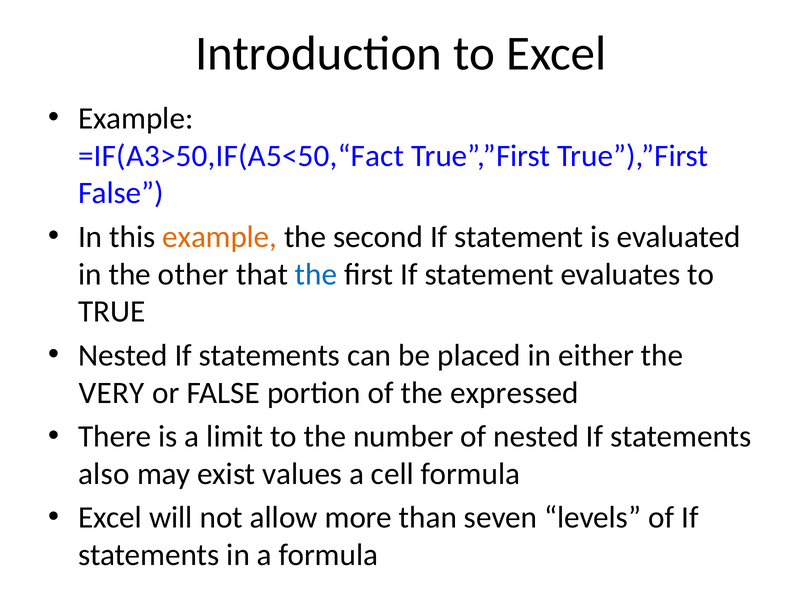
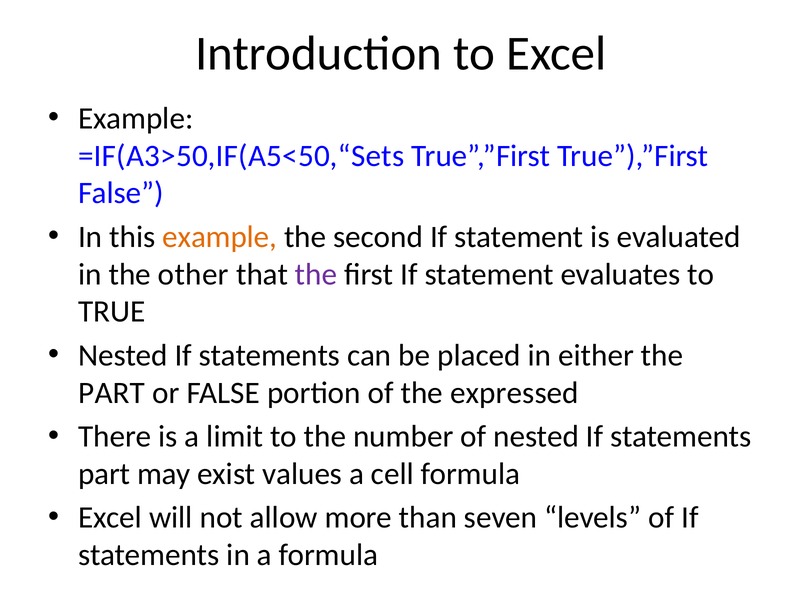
=IF(A3>50,IF(A5<50,“Fact: =IF(A3>50,IF(A5<50,“Fact -> =IF(A3>50,IF(A5<50,“Sets (241, 156)
the colour: blue -> purple (316, 275)
VERY: VERY -> PART (112, 393)
also: also -> part (104, 474)
